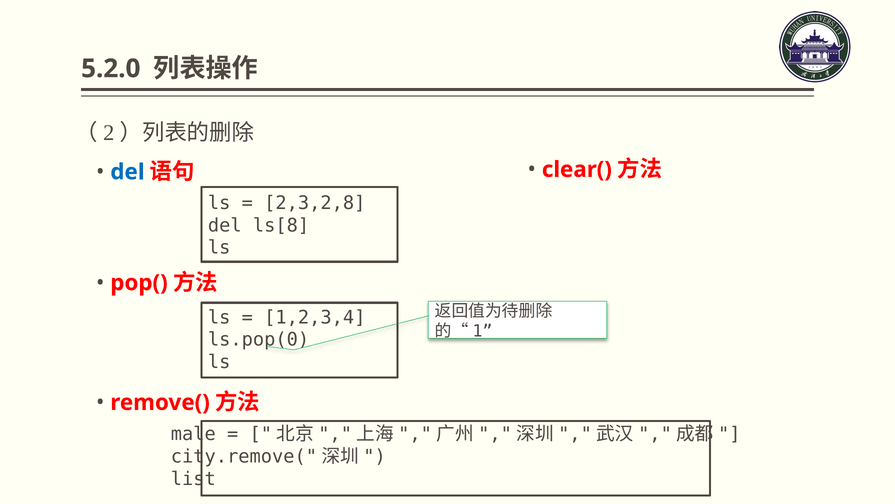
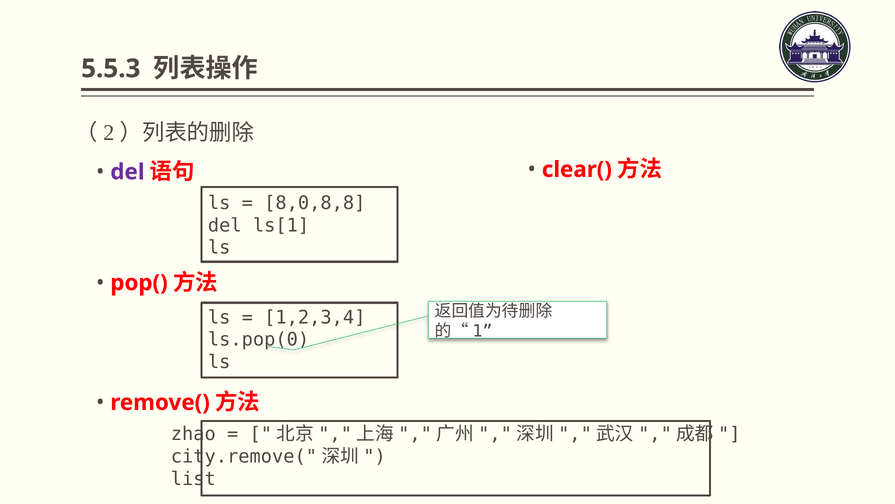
5.2.0: 5.2.0 -> 5.5.3 (111, 68)
del colour: blue -> purple (127, 172)
2,3,2,8: 2,3,2,8 -> 8,0,8,8 (315, 203)
ls[8: ls[8 -> ls[1 (281, 225)
male: male -> zhao (193, 434)
